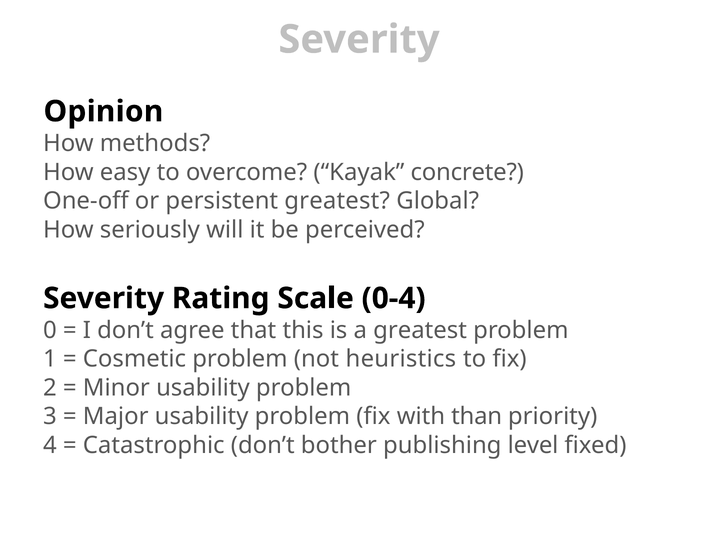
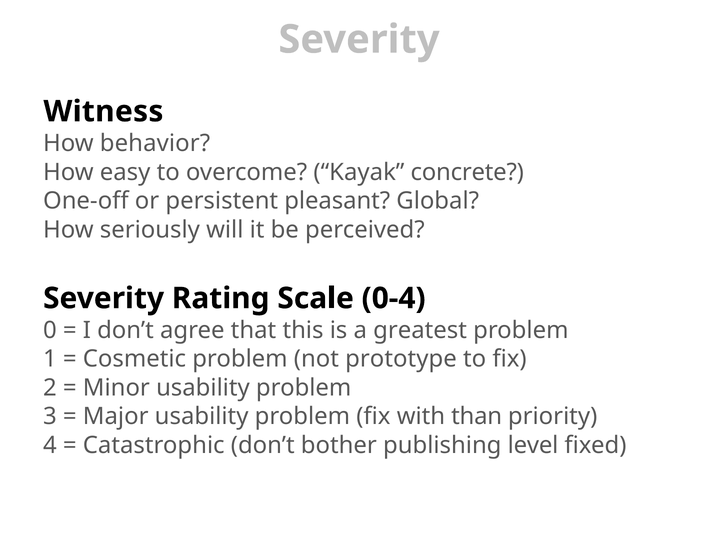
Opinion: Opinion -> Witness (103, 111)
methods: methods -> behavior (155, 143)
persistent greatest: greatest -> pleasant (337, 201)
heuristics: heuristics -> prototype (401, 359)
